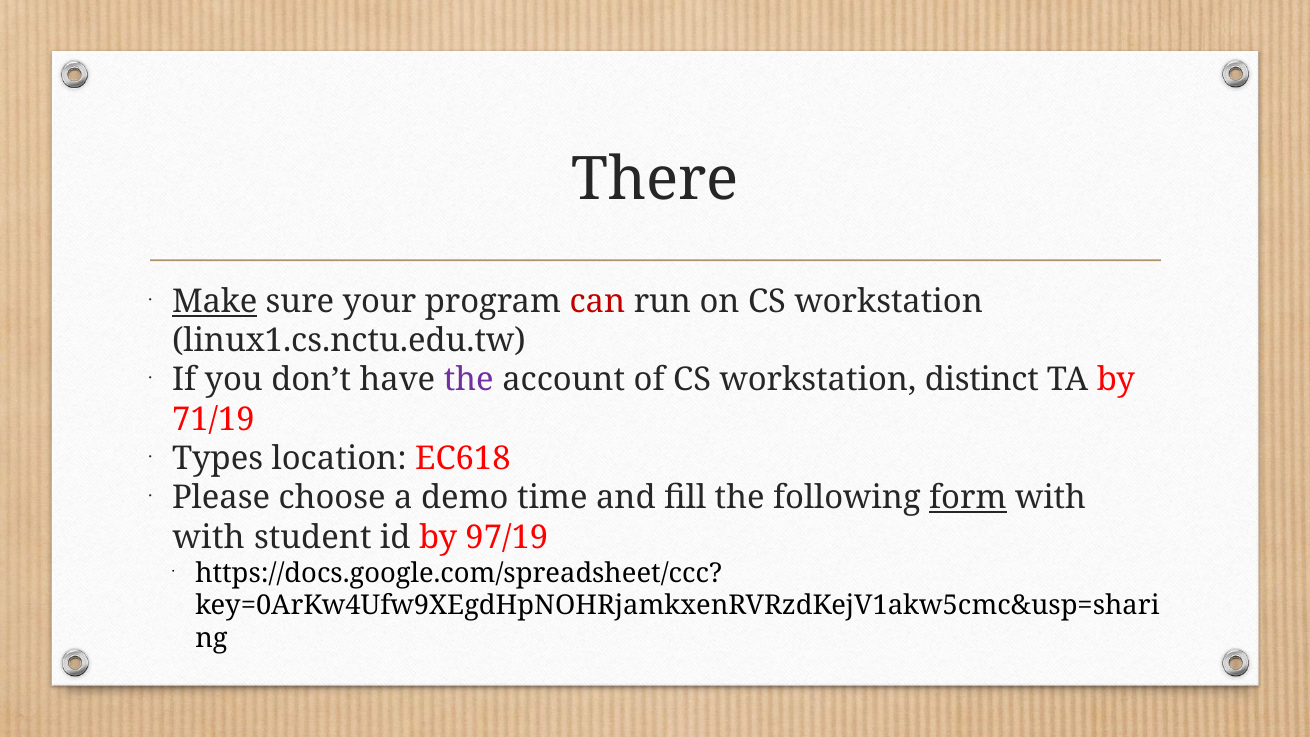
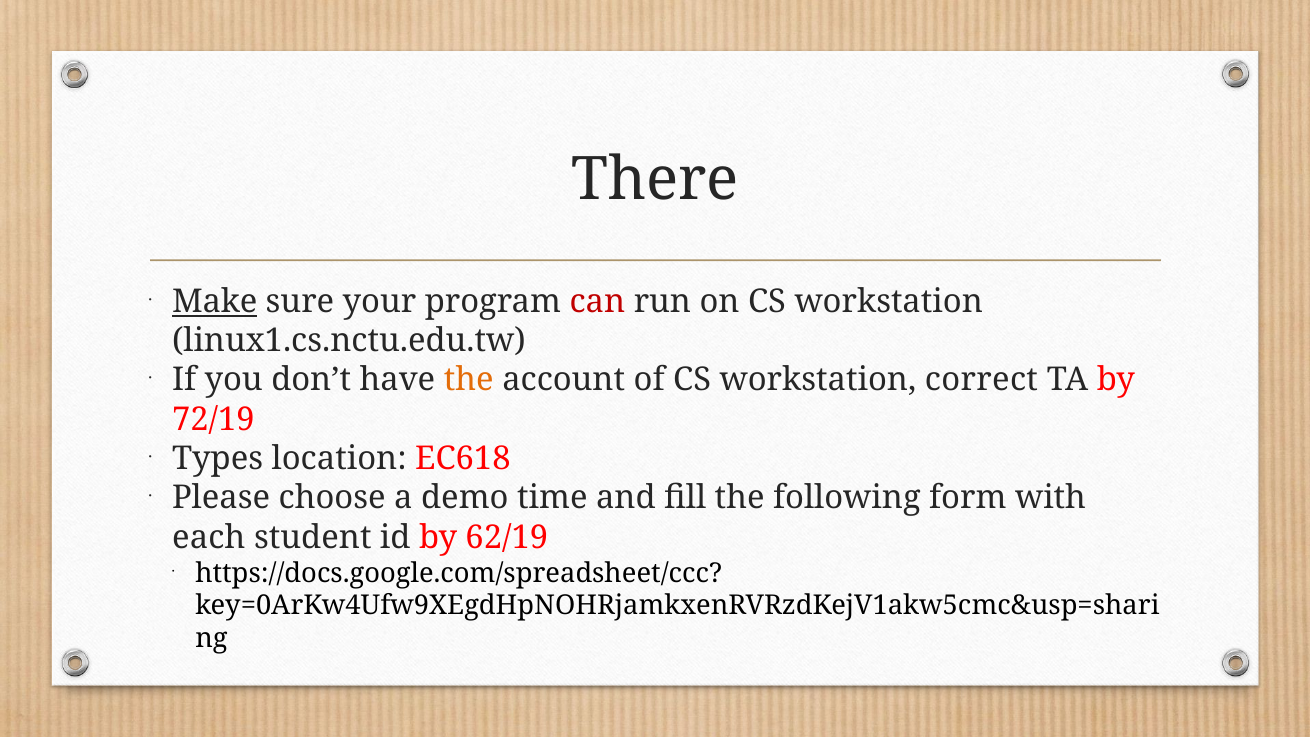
the colour: purple -> orange (469, 380)
distinct: distinct -> correct (981, 380)
71/19: 71/19 -> 72/19 (213, 419)
form underline: present -> none (968, 498)
with: with -> each (209, 537)
97/19: 97/19 -> 62/19 (507, 537)
